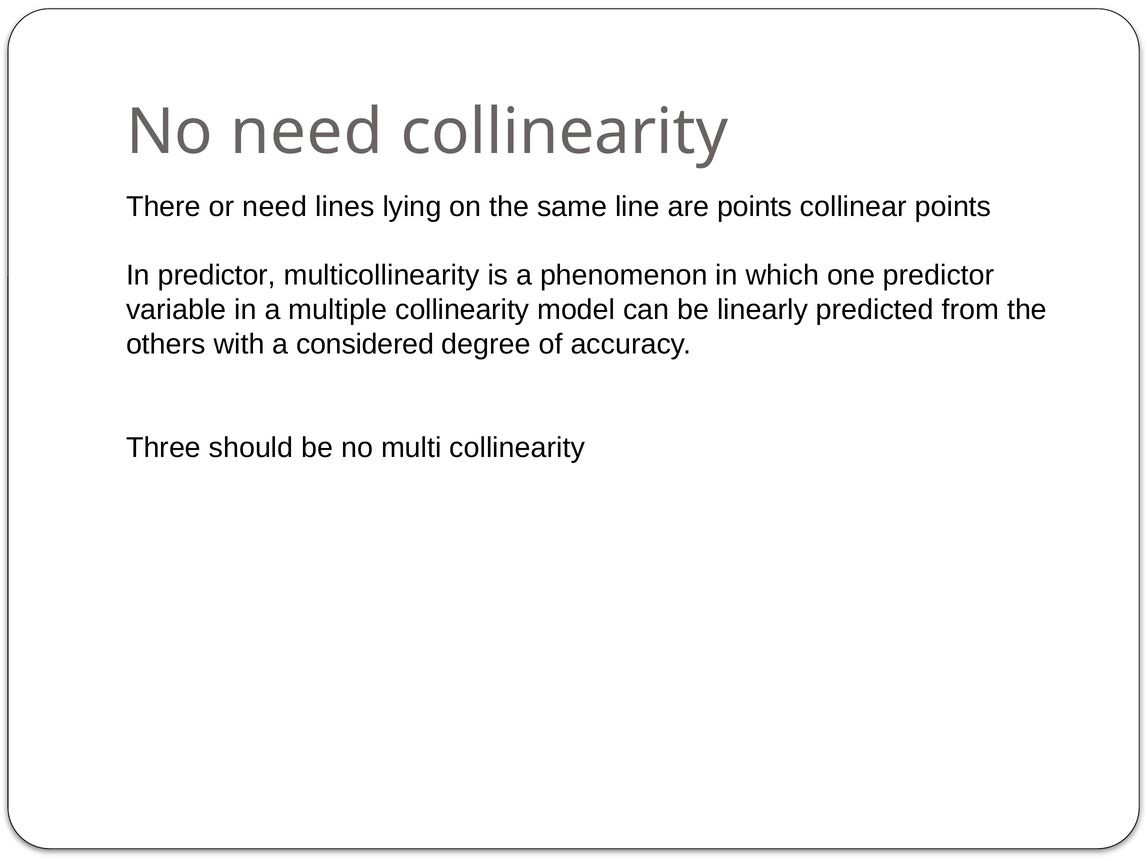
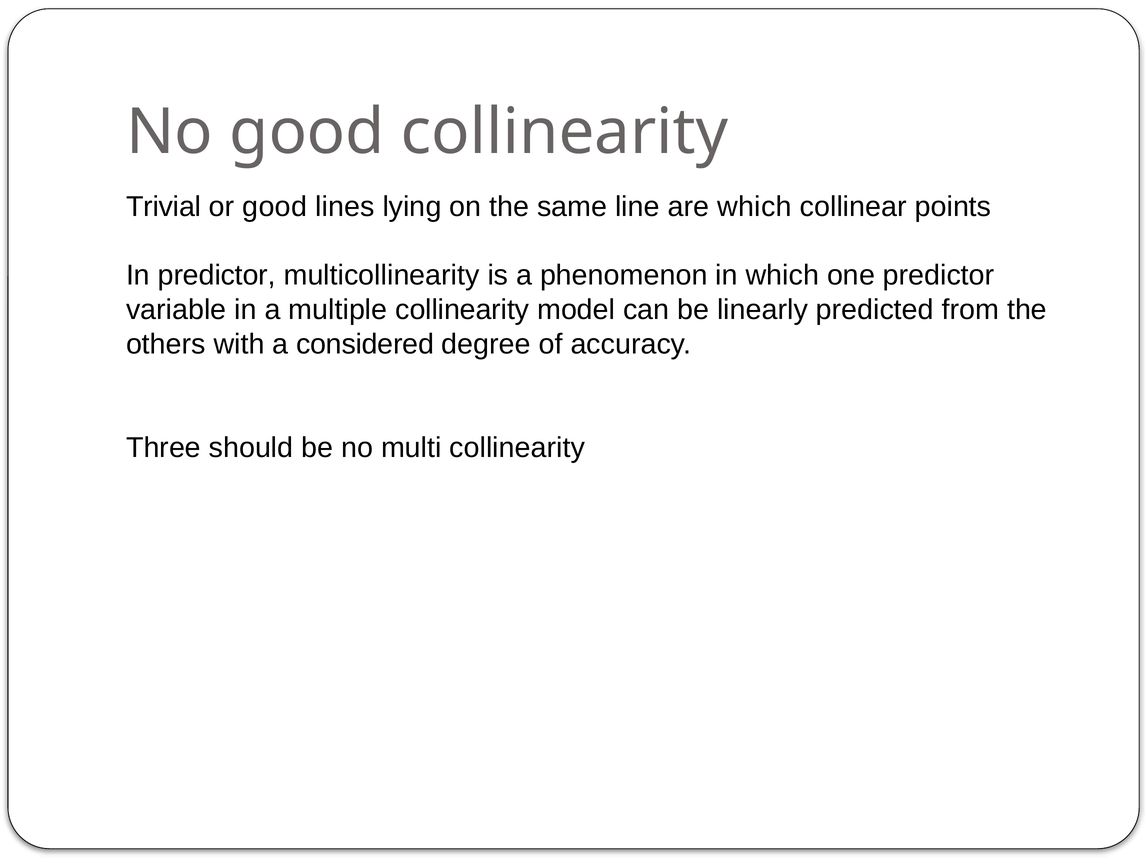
No need: need -> good (307, 132)
There: There -> Trivial (164, 207)
or need: need -> good (275, 207)
are points: points -> which (754, 207)
